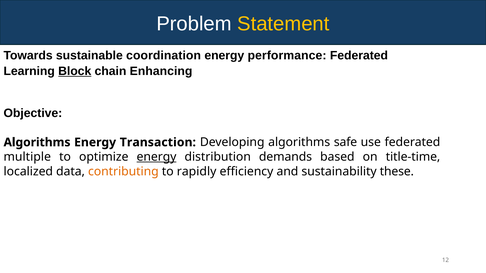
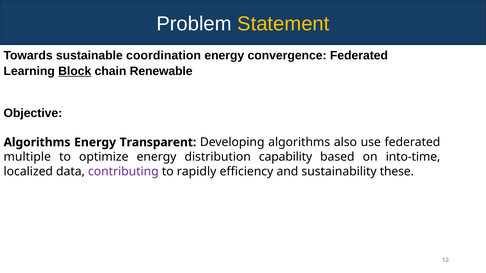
performance: performance -> convergence (287, 56)
Enhancing: Enhancing -> Renewable (161, 71)
Transaction: Transaction -> Transparent (158, 142)
safe: safe -> also (345, 142)
energy underline: present -> none (157, 157)
demands: demands -> capability (286, 157)
title-time: title-time -> into-time (413, 157)
contributing colour: orange -> purple (123, 172)
